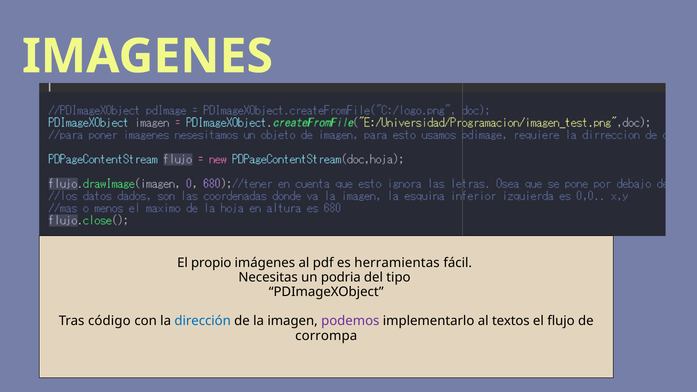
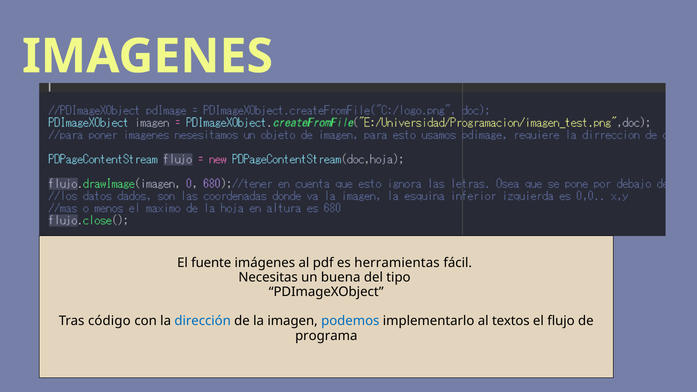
propio: propio -> fuente (211, 263)
podria: podria -> buena (341, 278)
podemos colour: purple -> blue (350, 321)
corrompa: corrompa -> programa (326, 336)
